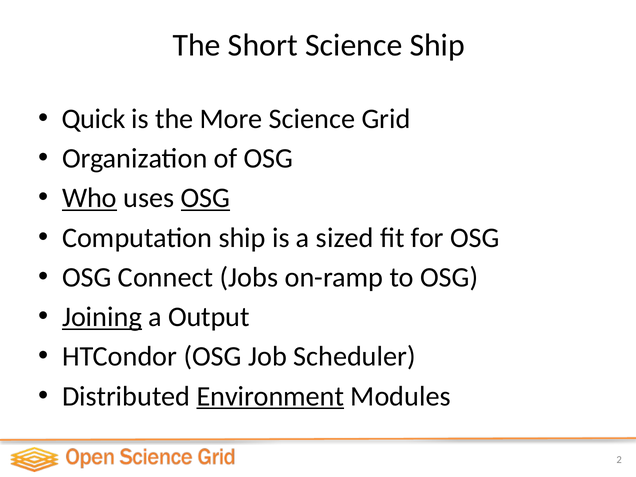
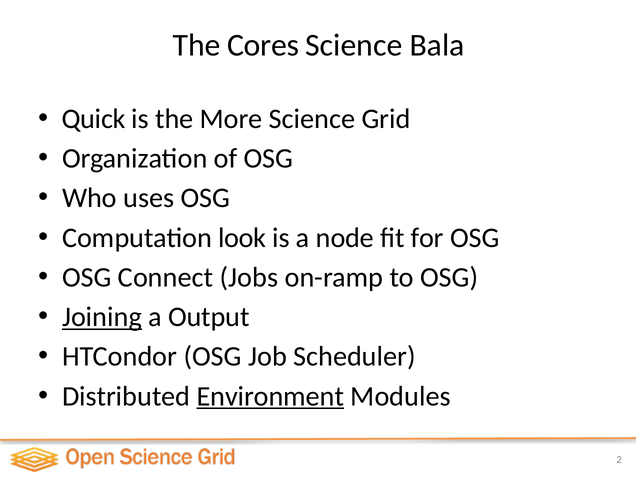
Short: Short -> Cores (263, 45)
Science Ship: Ship -> Bala (437, 45)
Who underline: present -> none (89, 198)
OSG underline: present -> none (205, 198)
Computation ship: ship -> look (242, 238)
sized: sized -> node (345, 238)
